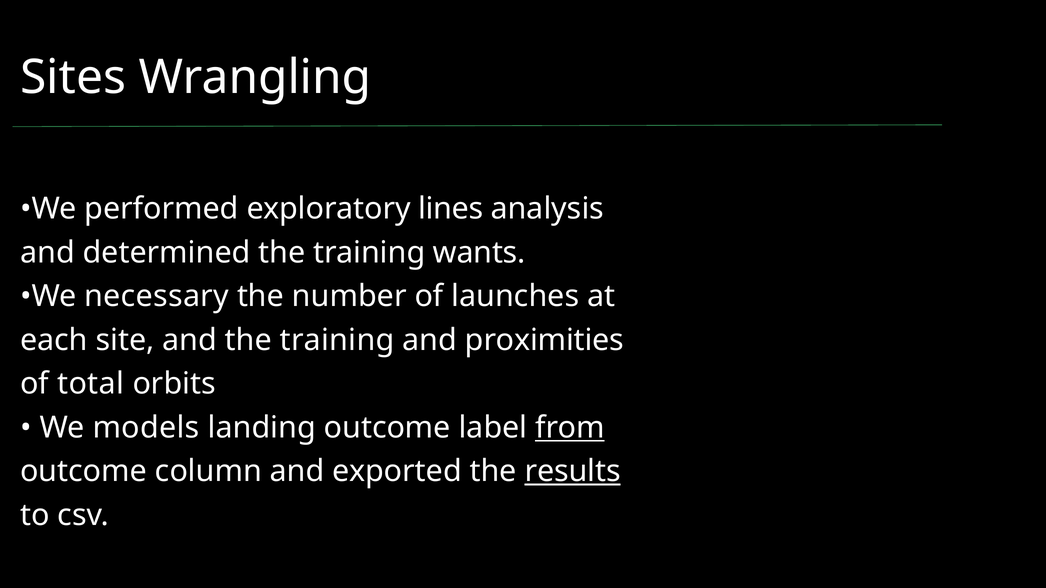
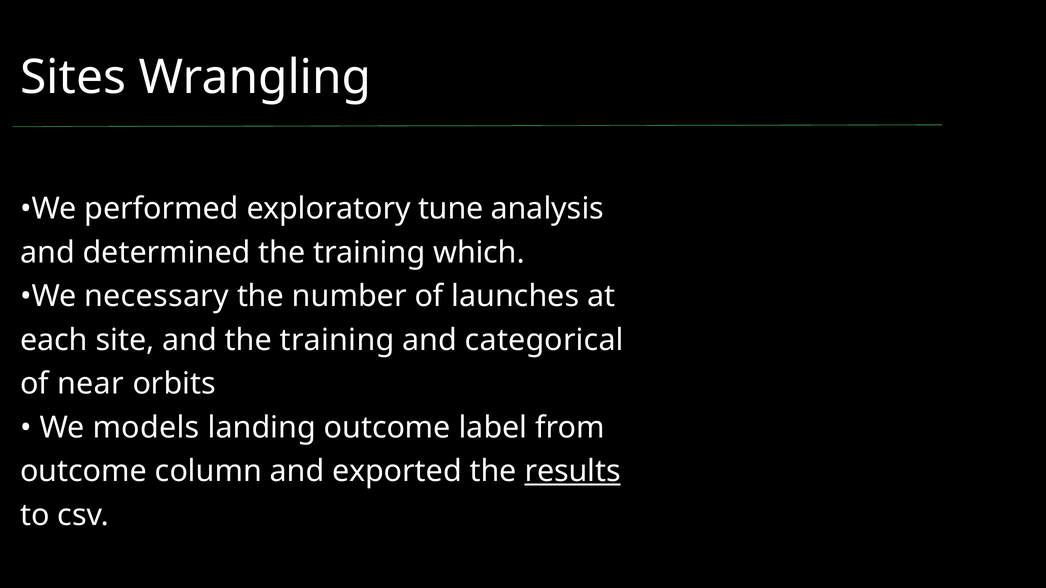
lines: lines -> tune (451, 209)
wants: wants -> which (479, 253)
proximities: proximities -> categorical (544, 340)
total: total -> near (91, 384)
from underline: present -> none (570, 428)
